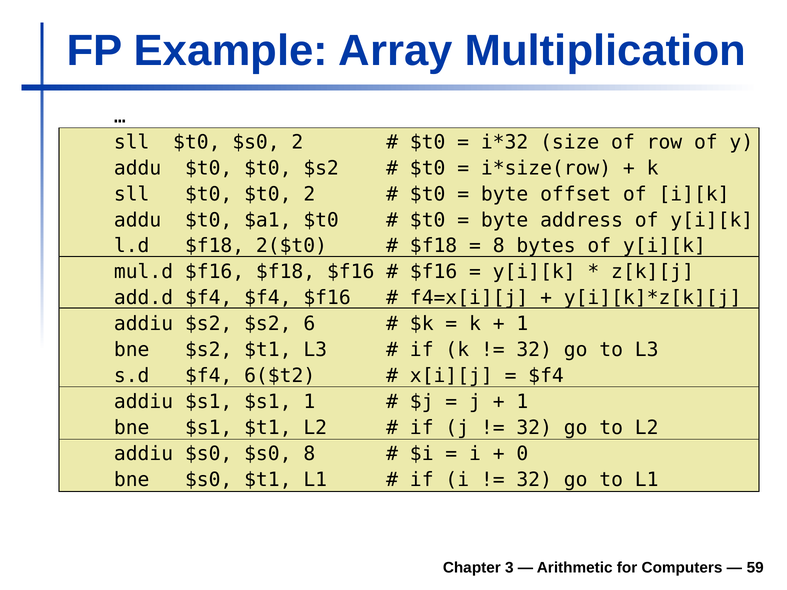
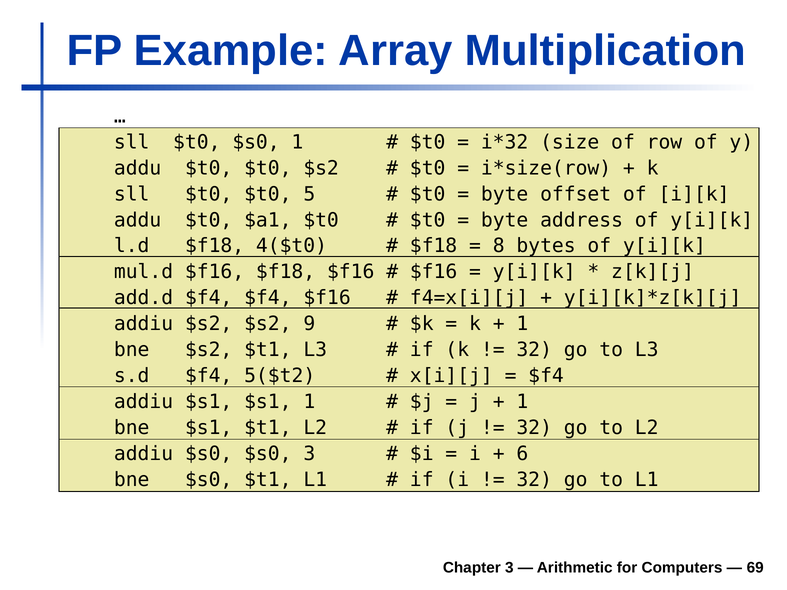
$s0 2: 2 -> 1 (297, 142)
$t0 2: 2 -> 5 (309, 194)
2($t0: 2($t0 -> 4($t0 (291, 246)
6: 6 -> 9 (309, 324)
6($t2: 6($t2 -> 5($t2 (280, 376)
$s0 8: 8 -> 3 (309, 454)
0: 0 -> 6 (522, 454)
59: 59 -> 69 (755, 568)
